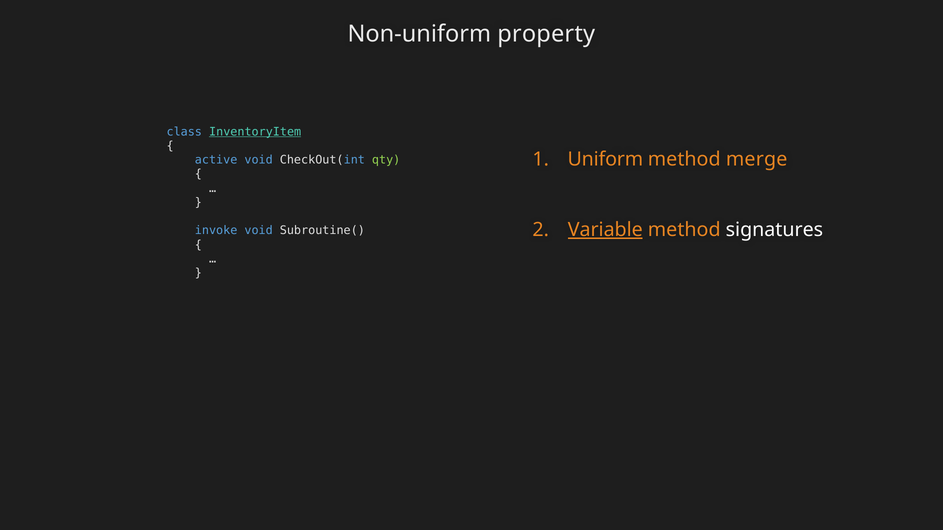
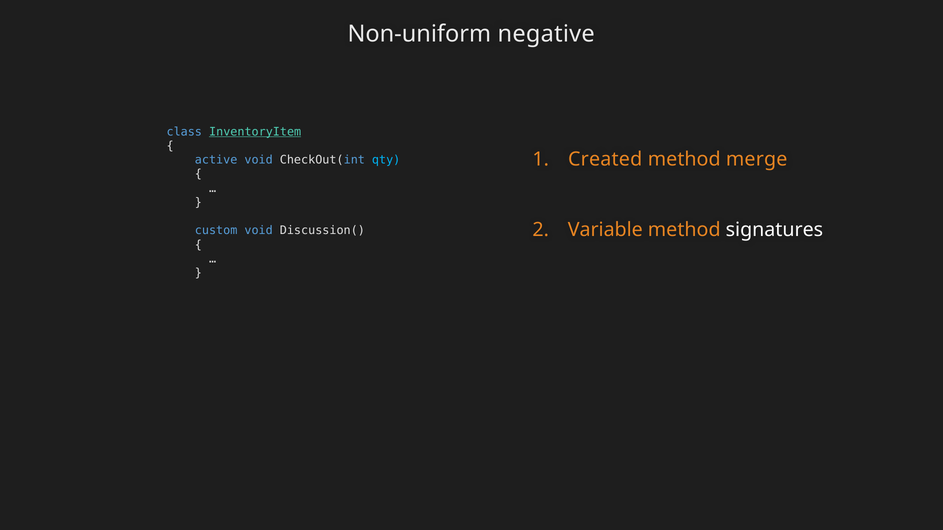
property: property -> negative (546, 34)
Uniform: Uniform -> Created (605, 159)
qty colour: light green -> light blue (386, 160)
Variable underline: present -> none (605, 230)
invoke: invoke -> custom (216, 231)
Subroutine(: Subroutine( -> Discussion( (322, 231)
